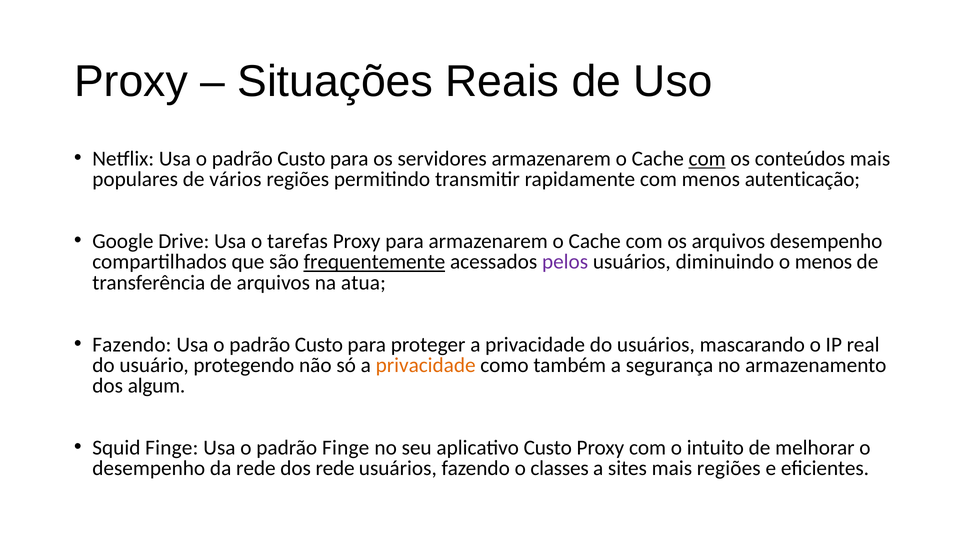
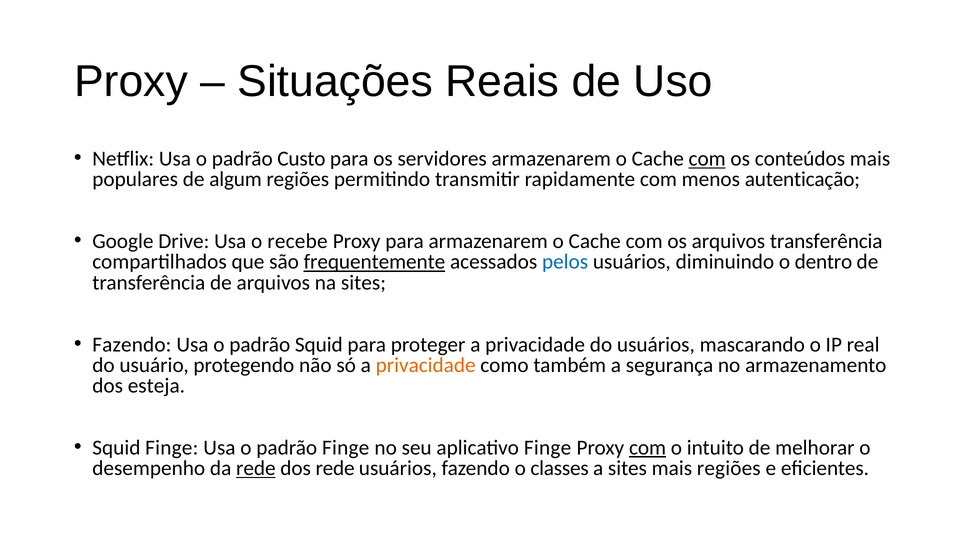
vários: vários -> algum (236, 179)
tarefas: tarefas -> recebe (297, 241)
arquivos desempenho: desempenho -> transferência (826, 241)
pelos colour: purple -> blue (565, 262)
o menos: menos -> dentro (823, 262)
na atua: atua -> sites (363, 283)
Custo: Custo -> Squid (319, 344)
algum: algum -> esteja (156, 386)
aplicativo Custo: Custo -> Finge (548, 447)
com underline: none -> present (648, 447)
rede underline: none -> present (256, 468)
